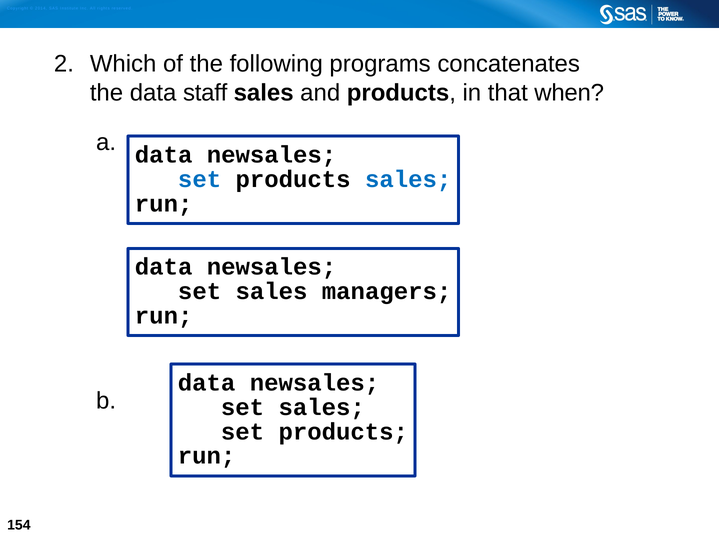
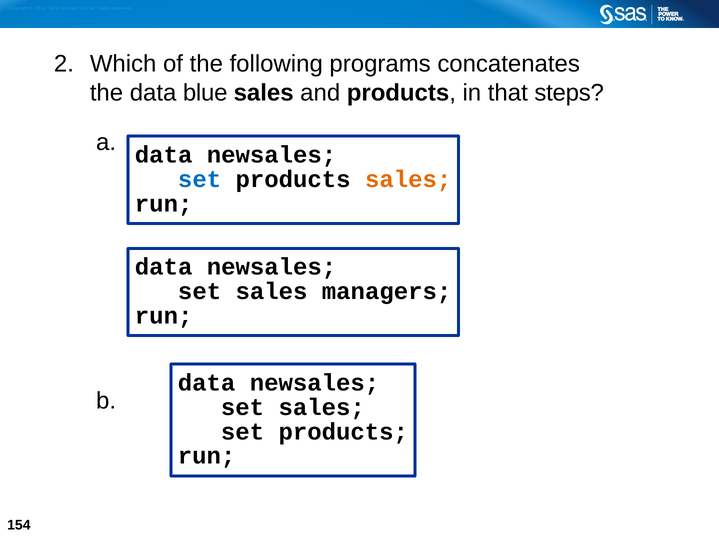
staff: staff -> blue (205, 93)
when: when -> steps (569, 93)
sales colour: blue -> orange (408, 179)
